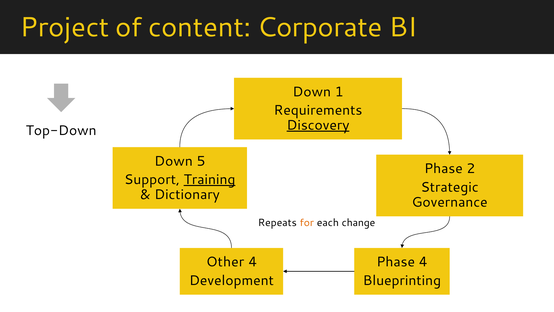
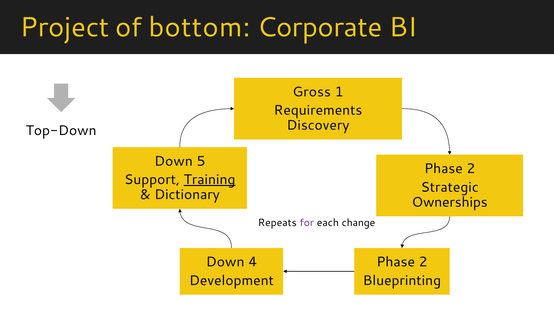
content: content -> bottom (199, 27)
Down: Down -> Gross (312, 92)
Discovery underline: present -> none (318, 125)
Governance: Governance -> Ownerships (450, 202)
for colour: orange -> purple (307, 222)
Other: Other -> Down (225, 262)
4: 4 -> 2 (423, 262)
